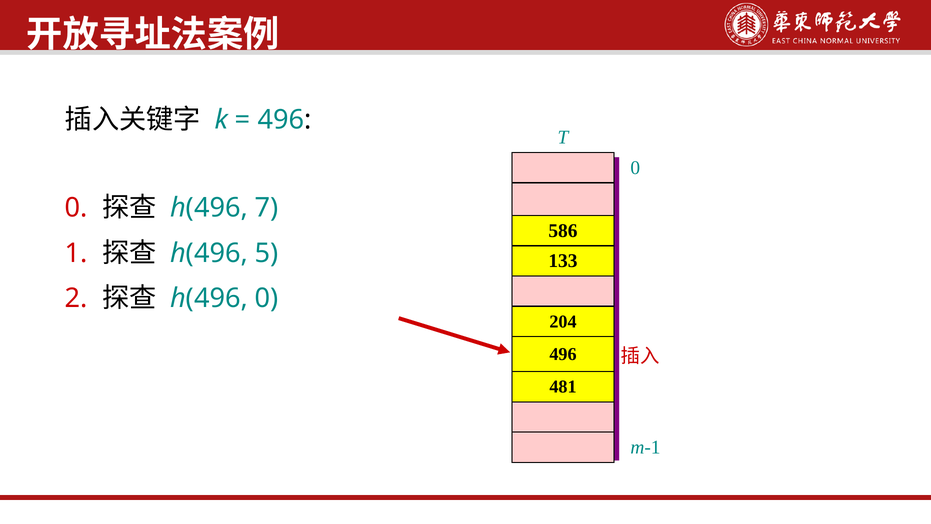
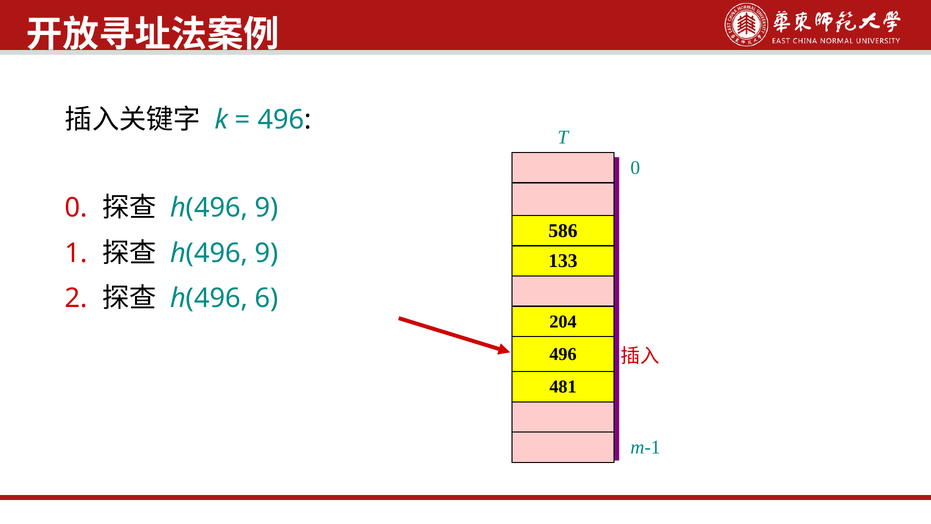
7: 7 -> 9 (267, 208)
5: 5 -> 9 (267, 253)
h(496 0: 0 -> 6 (267, 298)
